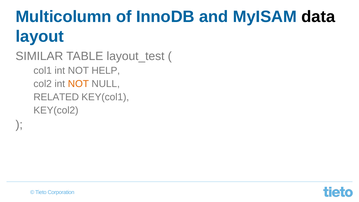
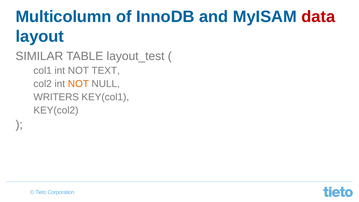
data colour: black -> red (318, 17)
HELP: HELP -> TEXT (106, 70)
RELATED: RELATED -> WRITERS (56, 97)
